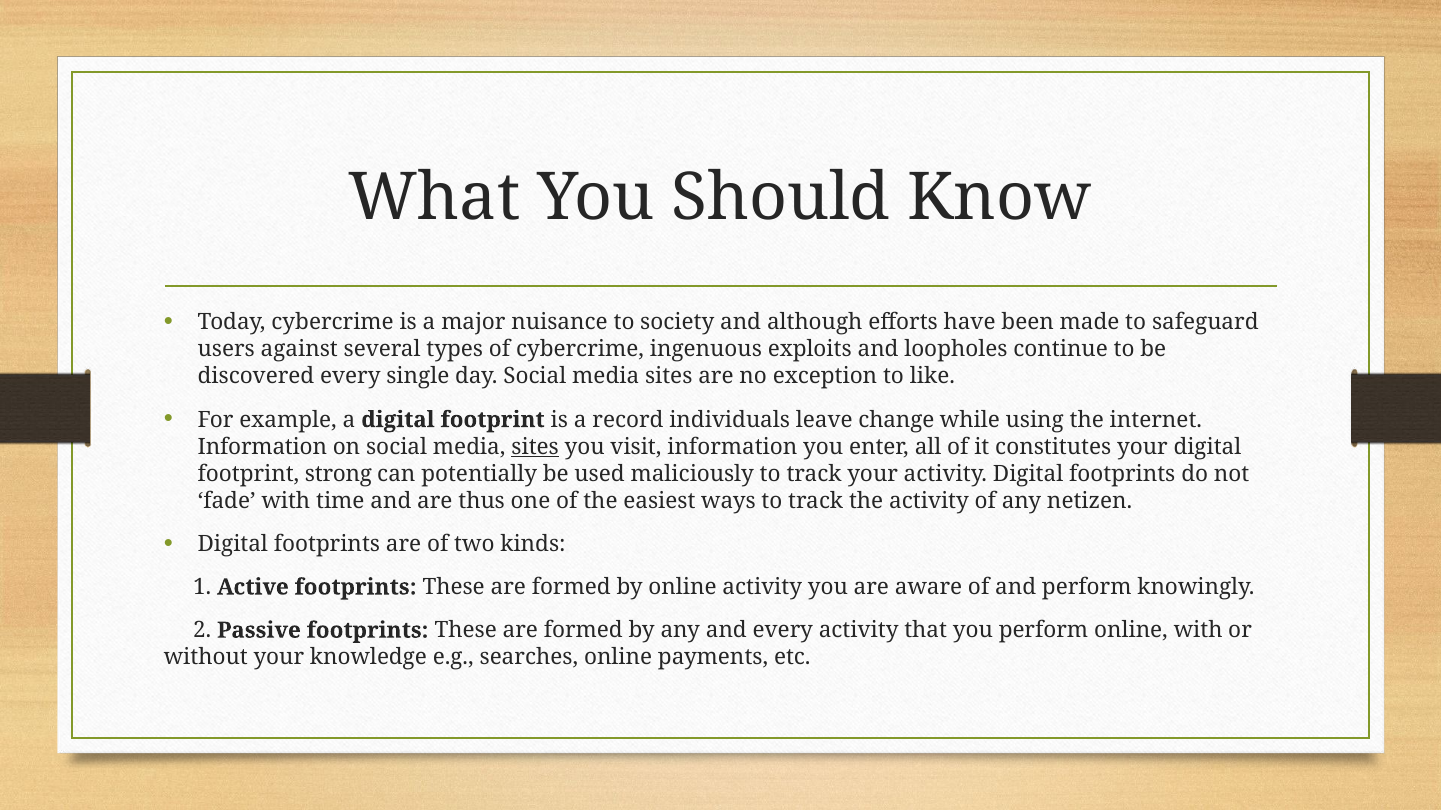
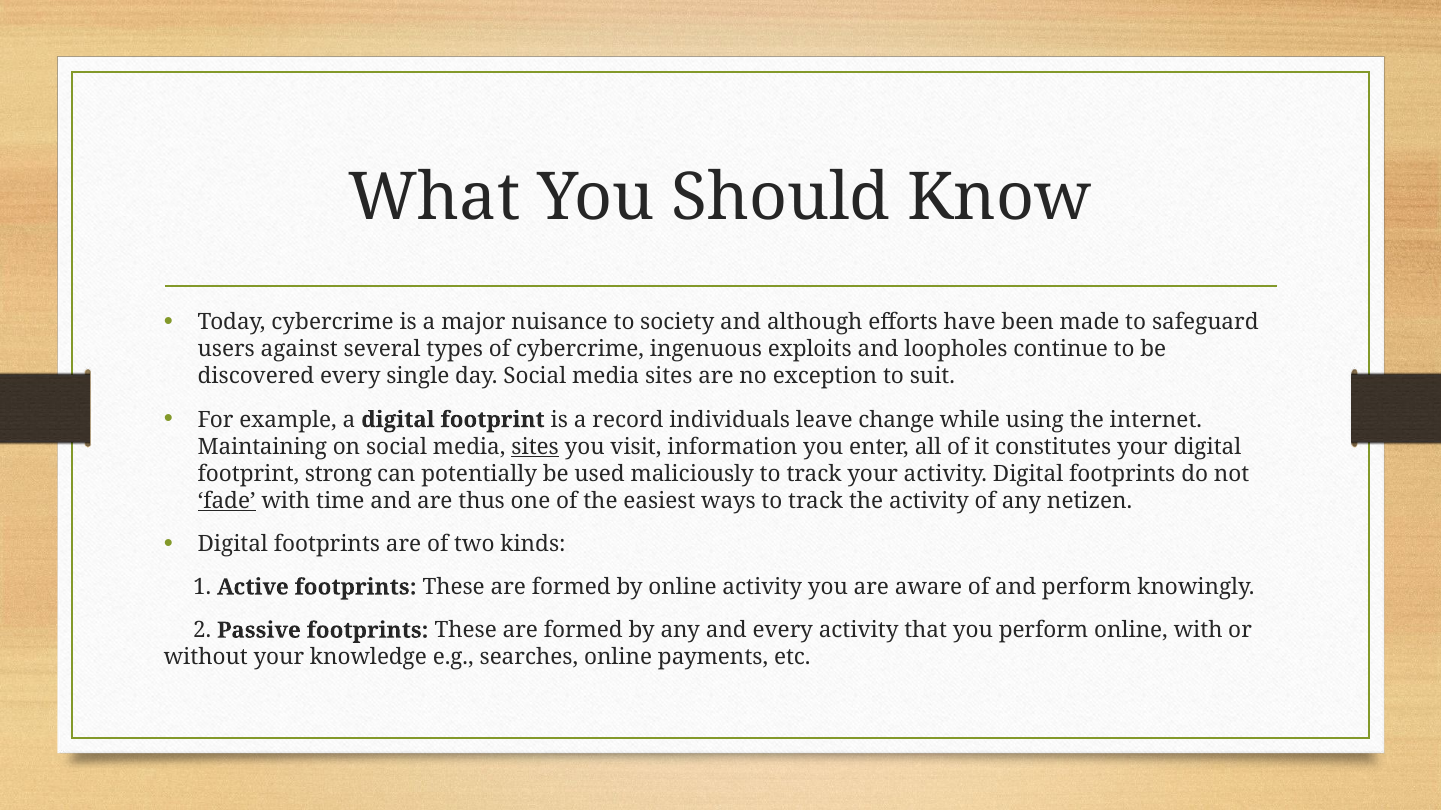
like: like -> suit (932, 377)
Information: Information -> Maintaining (262, 447)
fade underline: none -> present (227, 501)
